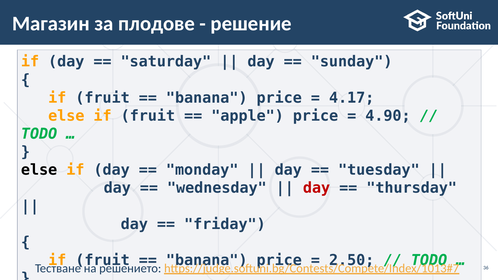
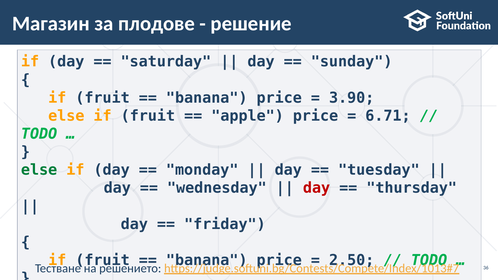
4.17: 4.17 -> 3.90 (352, 98)
4.90: 4.90 -> 6.71 (388, 116)
else colour: black -> green (39, 170)
